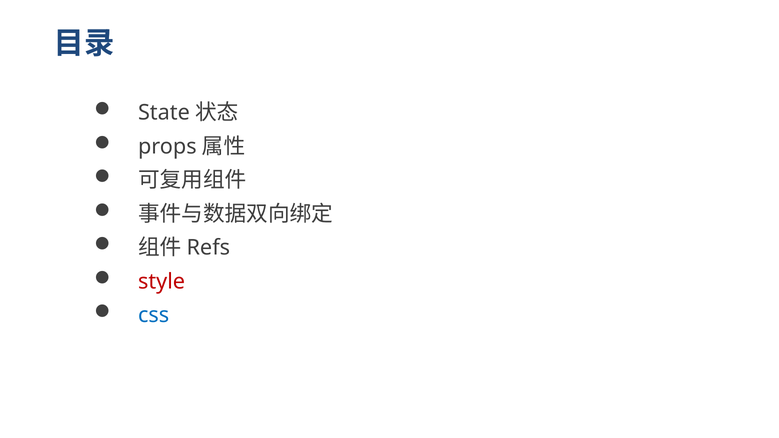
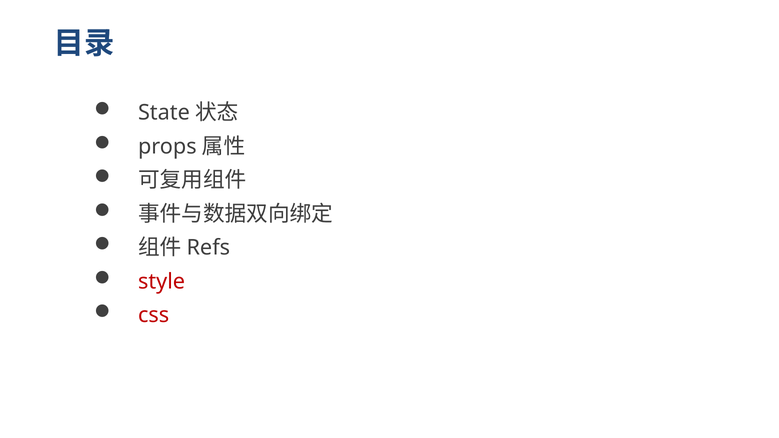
css colour: blue -> red (154, 315)
